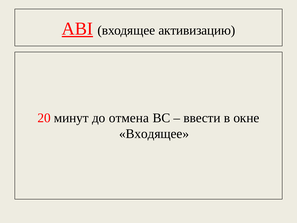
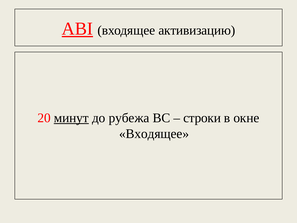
минут underline: none -> present (71, 118)
отмена: отмена -> рубежа (129, 118)
ввести: ввести -> строки (202, 118)
